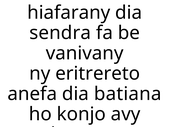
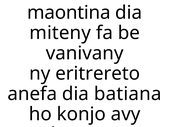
hiafarany: hiafarany -> maontina (69, 13)
sendra: sendra -> miteny (60, 33)
